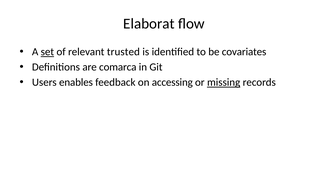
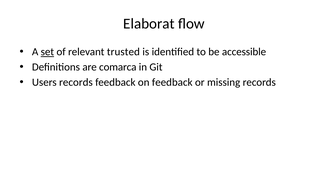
covariates: covariates -> accessible (244, 52)
Users enables: enables -> records (76, 83)
on accessing: accessing -> feedback (172, 83)
missing underline: present -> none (224, 83)
